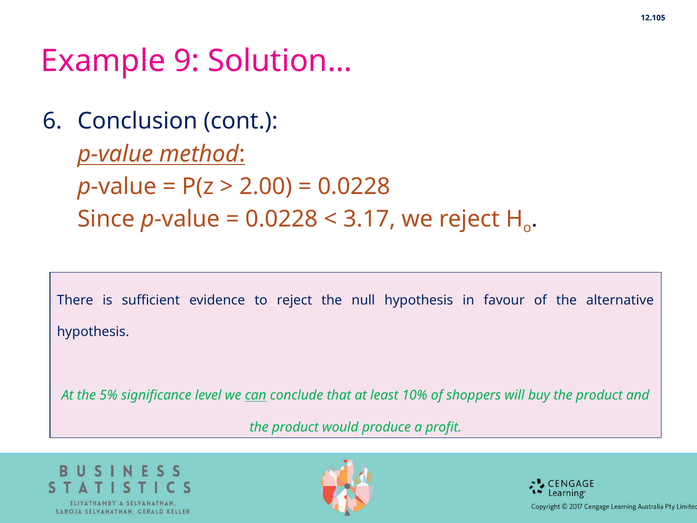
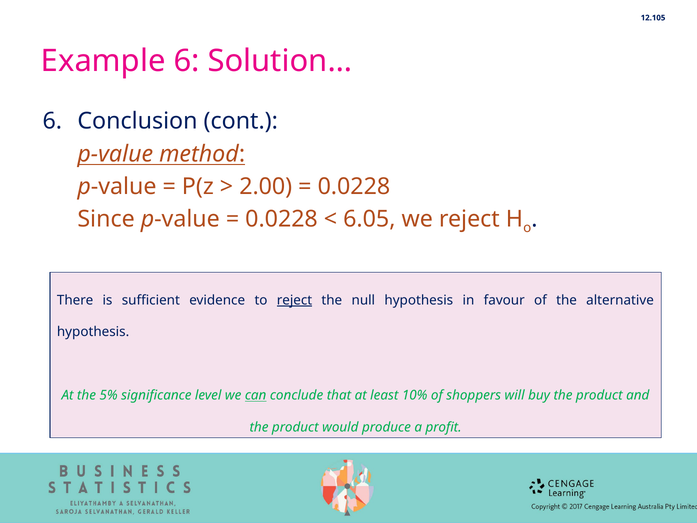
Example 9: 9 -> 6 (187, 61)
3.17: 3.17 -> 6.05 (369, 219)
reject underline: none -> present (295, 300)
